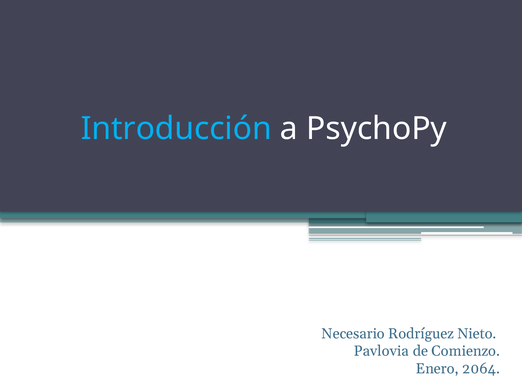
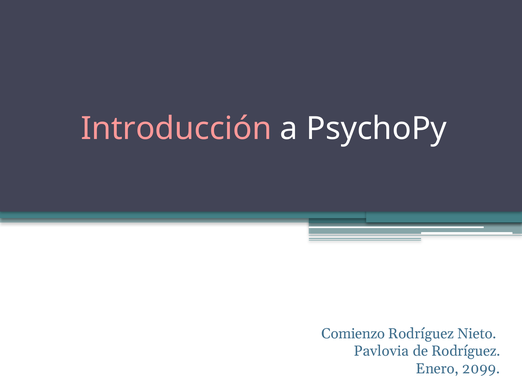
Introducción colour: light blue -> pink (176, 129)
Necesario: Necesario -> Comienzo (353, 333)
de Comienzo: Comienzo -> Rodríguez (466, 351)
2064: 2064 -> 2099 (481, 368)
